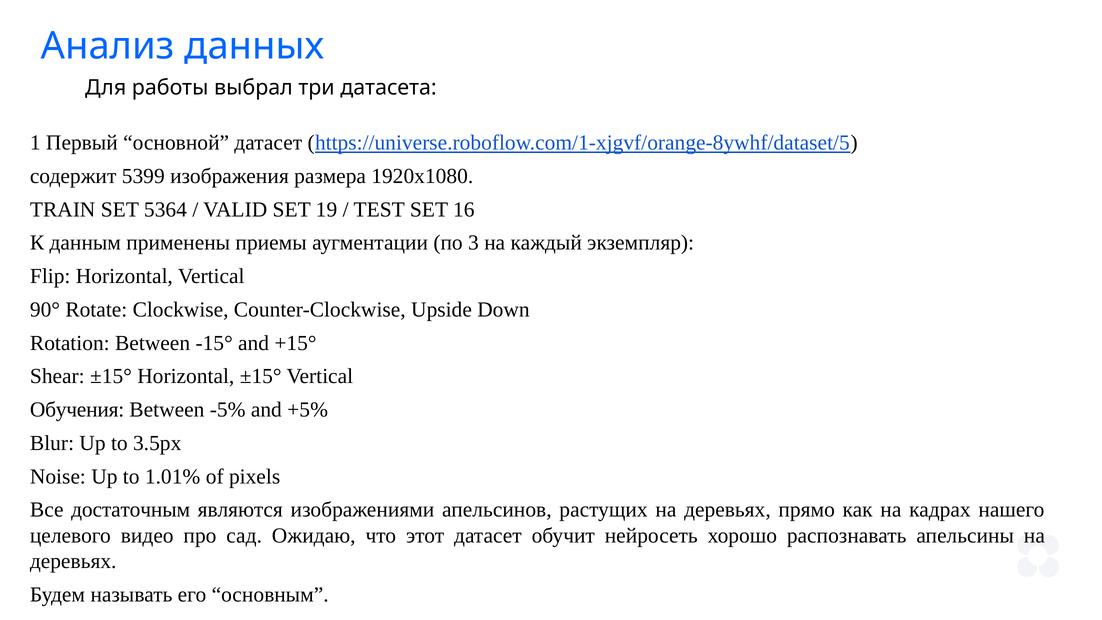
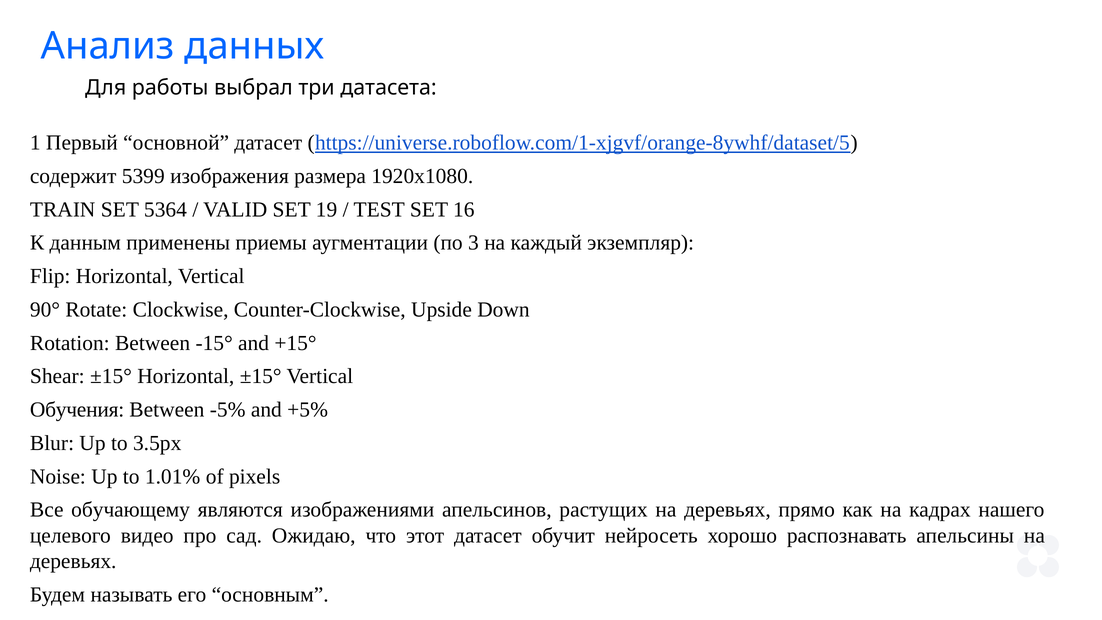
достаточным: достаточным -> обучающему (131, 510)
